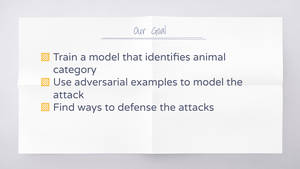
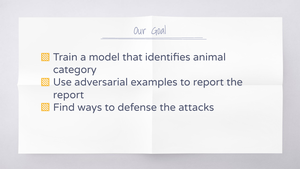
to model: model -> report (208, 82)
attack: attack -> report (69, 95)
